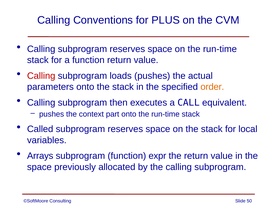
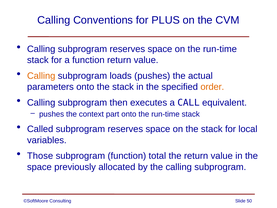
Calling colour: red -> orange (41, 76)
Arrays: Arrays -> Those (40, 156)
expr: expr -> total (157, 156)
